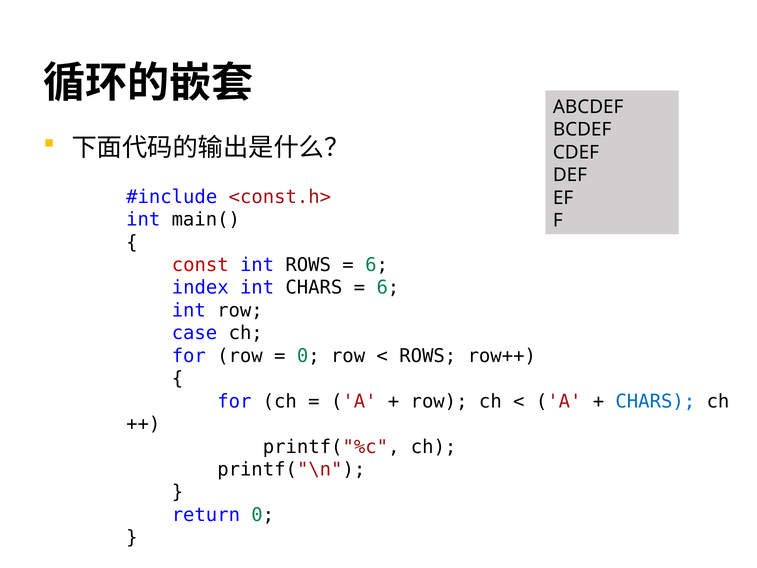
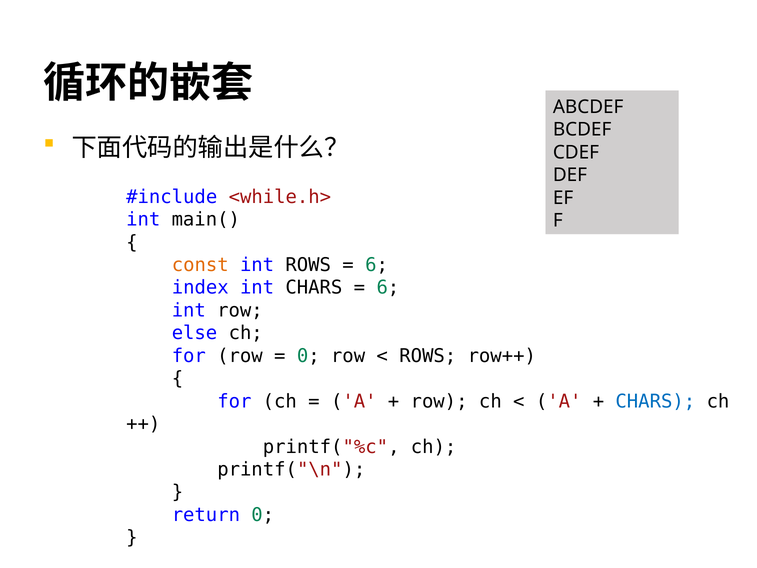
<const.h>: <const.h> -> <while.h> (280, 197)
const colour: red -> orange (200, 265)
case: case -> else (194, 333)
